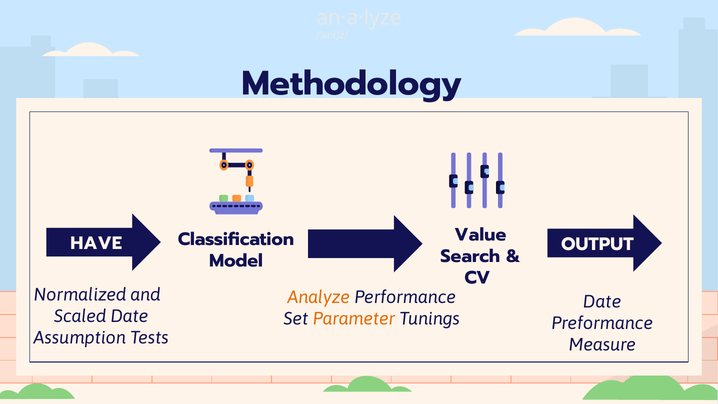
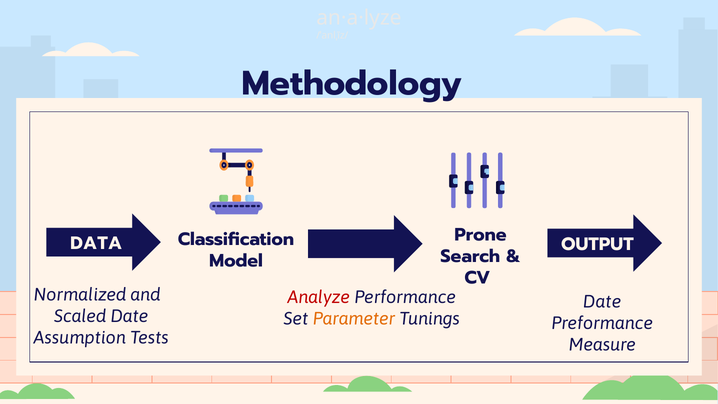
Value: Value -> Prone (480, 235)
HAVE: HAVE -> DATA (96, 243)
Analyze colour: orange -> red (319, 297)
